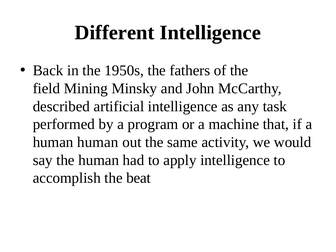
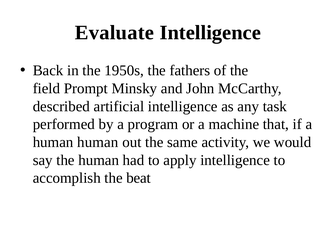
Different: Different -> Evaluate (114, 33)
Mining: Mining -> Prompt (86, 88)
